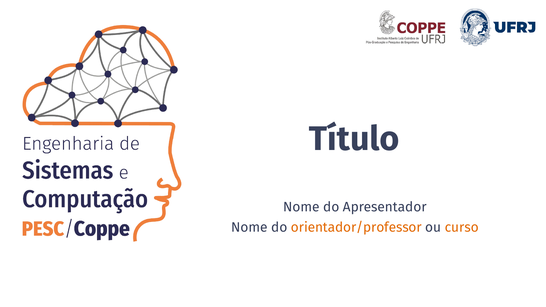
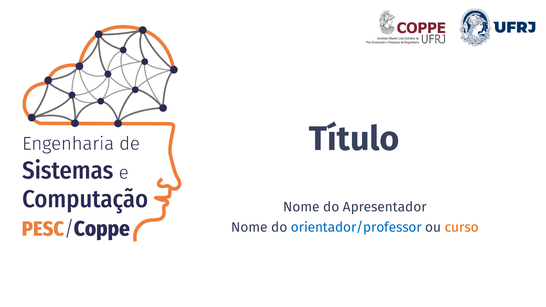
orientador/professor colour: orange -> blue (356, 227)
